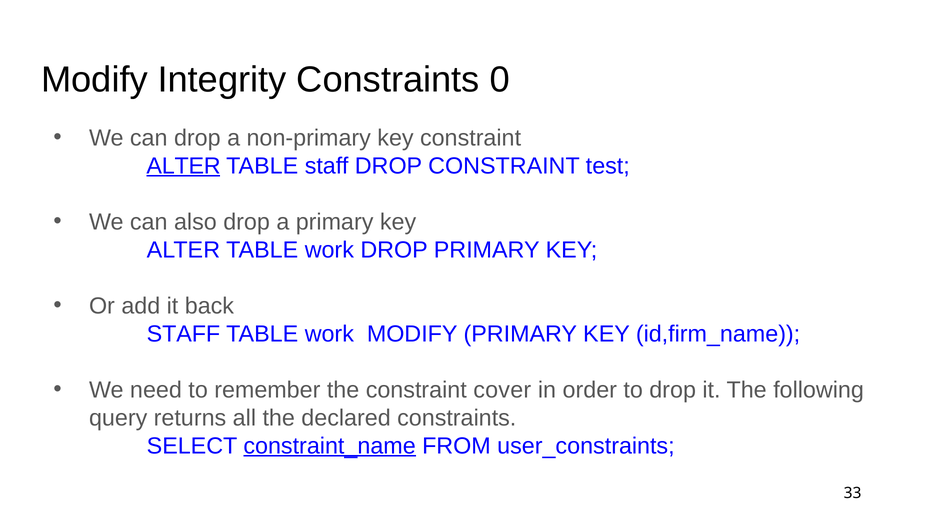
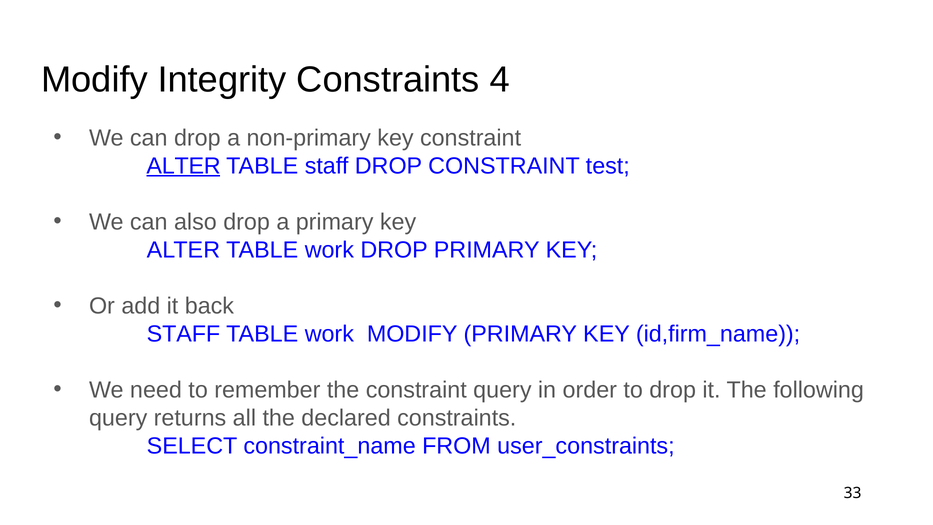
0: 0 -> 4 (500, 80)
constraint cover: cover -> query (502, 390)
constraint_name underline: present -> none (330, 446)
